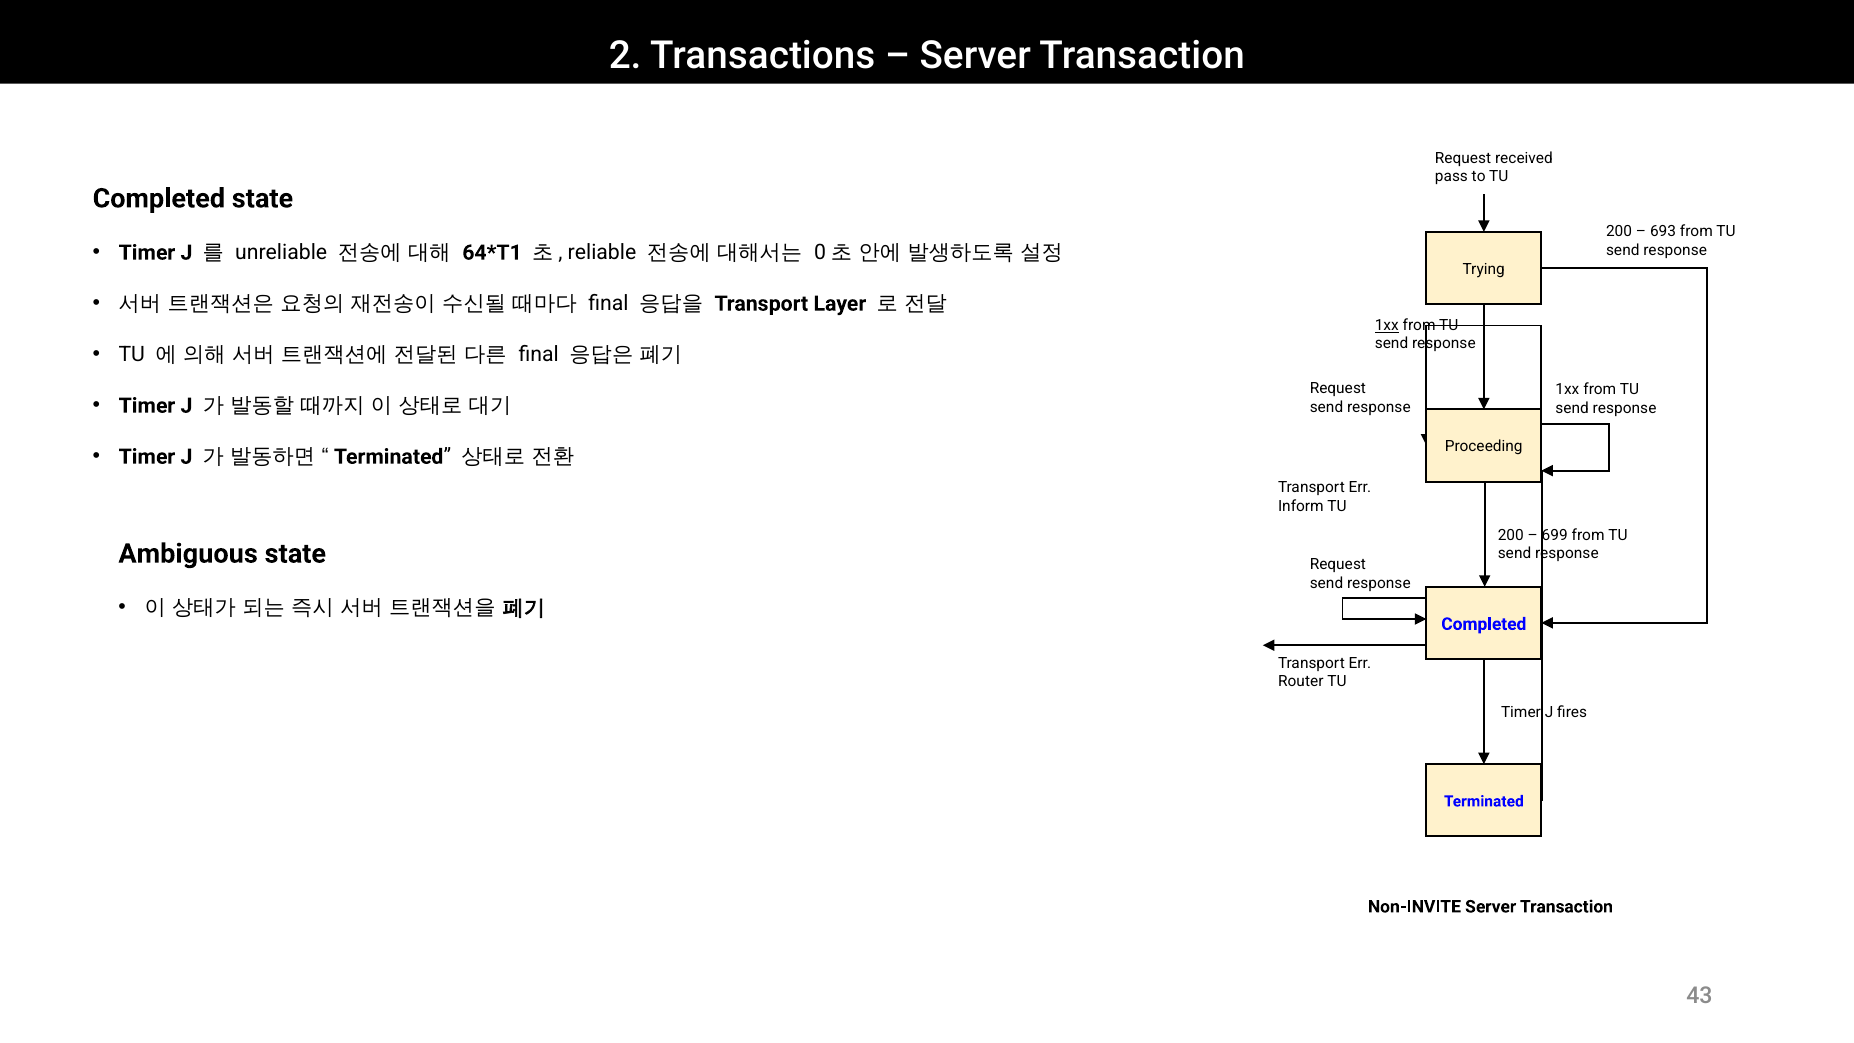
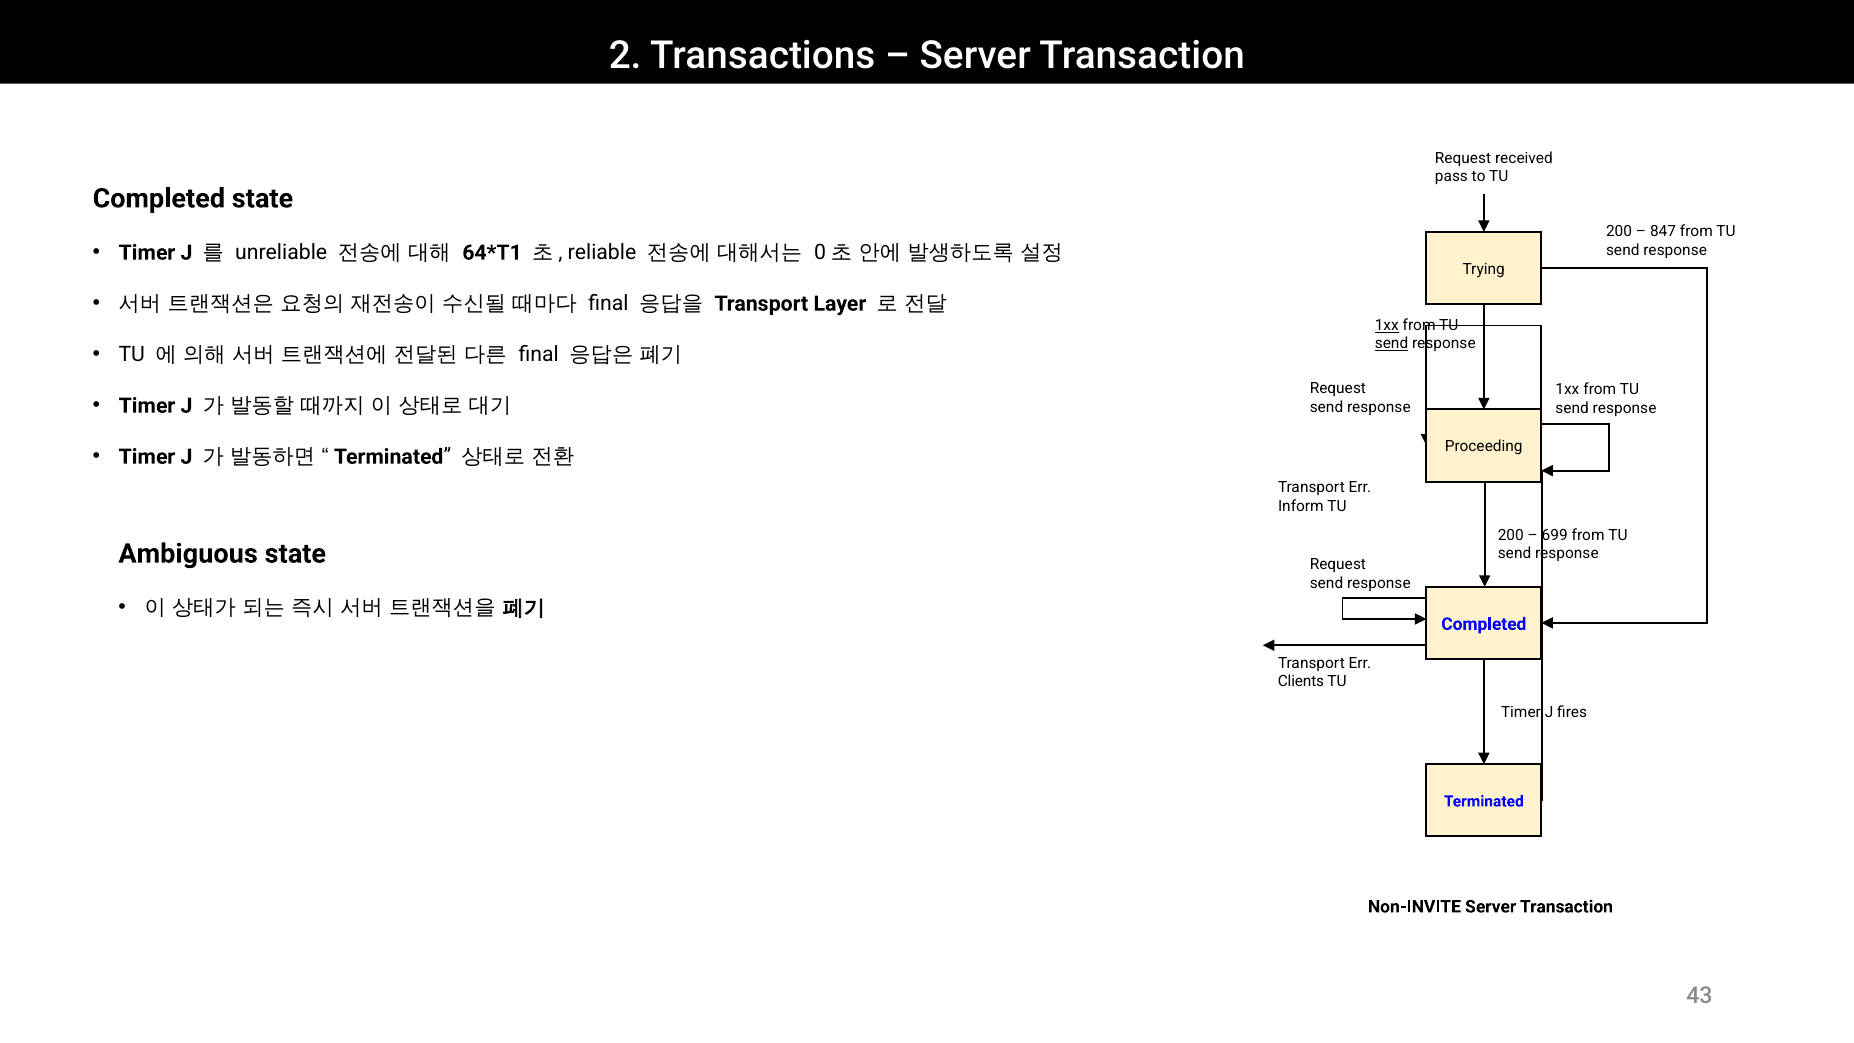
693: 693 -> 847 (1663, 232)
send underline: none -> present (1391, 344)
Router: Router -> Clients (1301, 682)
